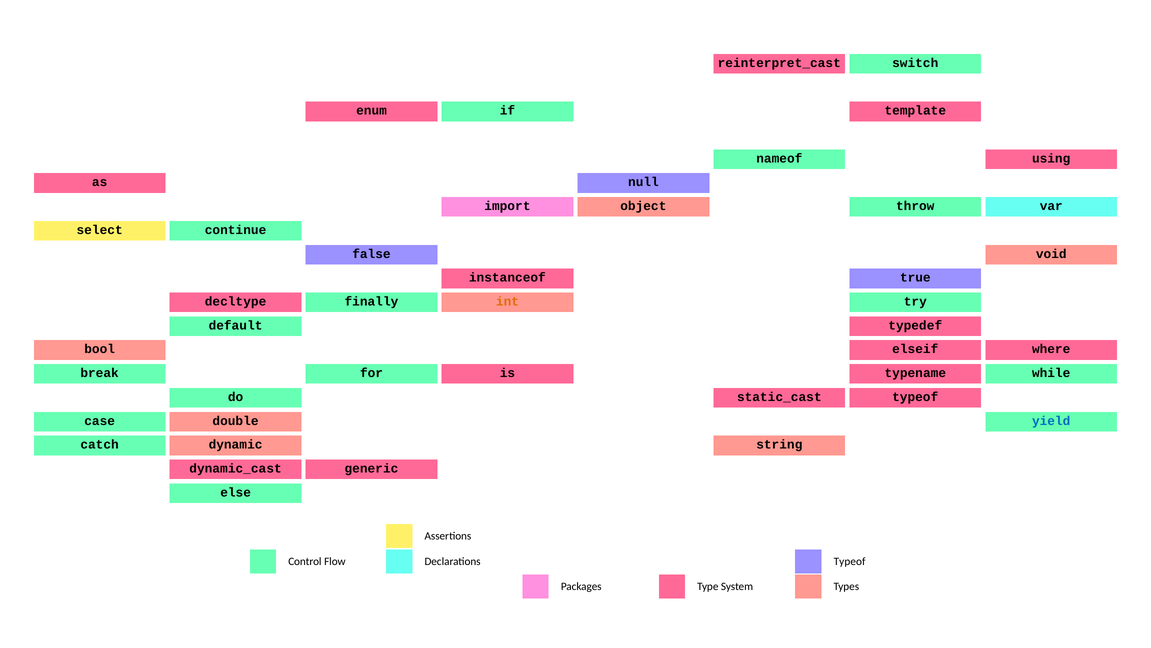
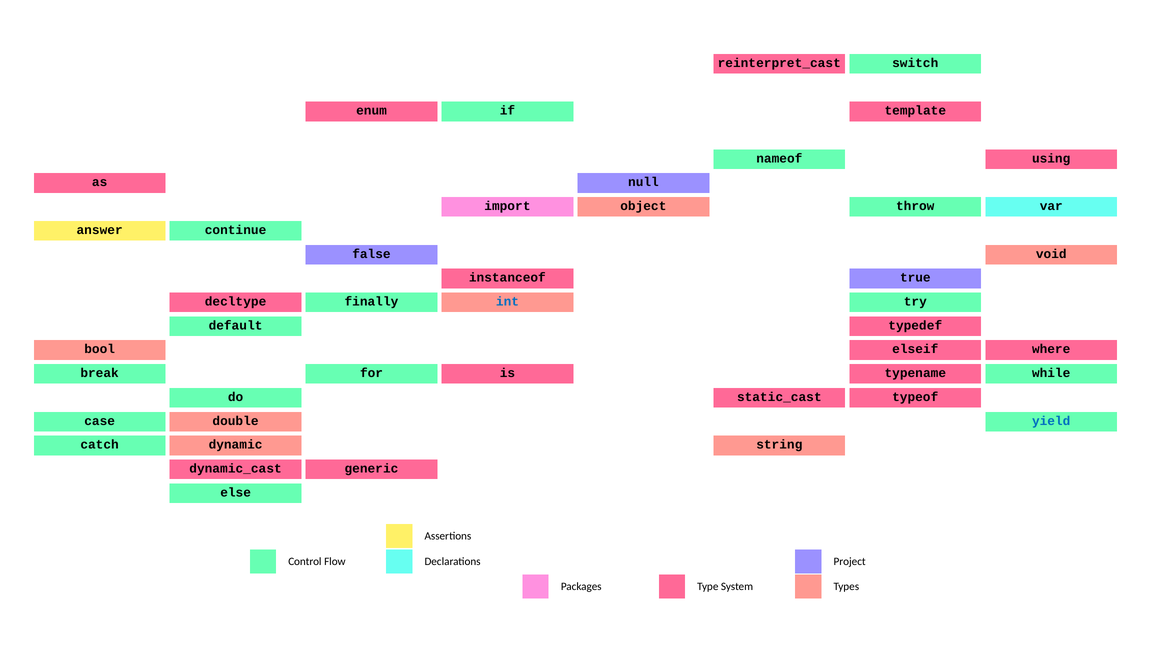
select: select -> answer (100, 230)
int colour: orange -> blue (507, 301)
Declarations Typeof: Typeof -> Project (850, 561)
